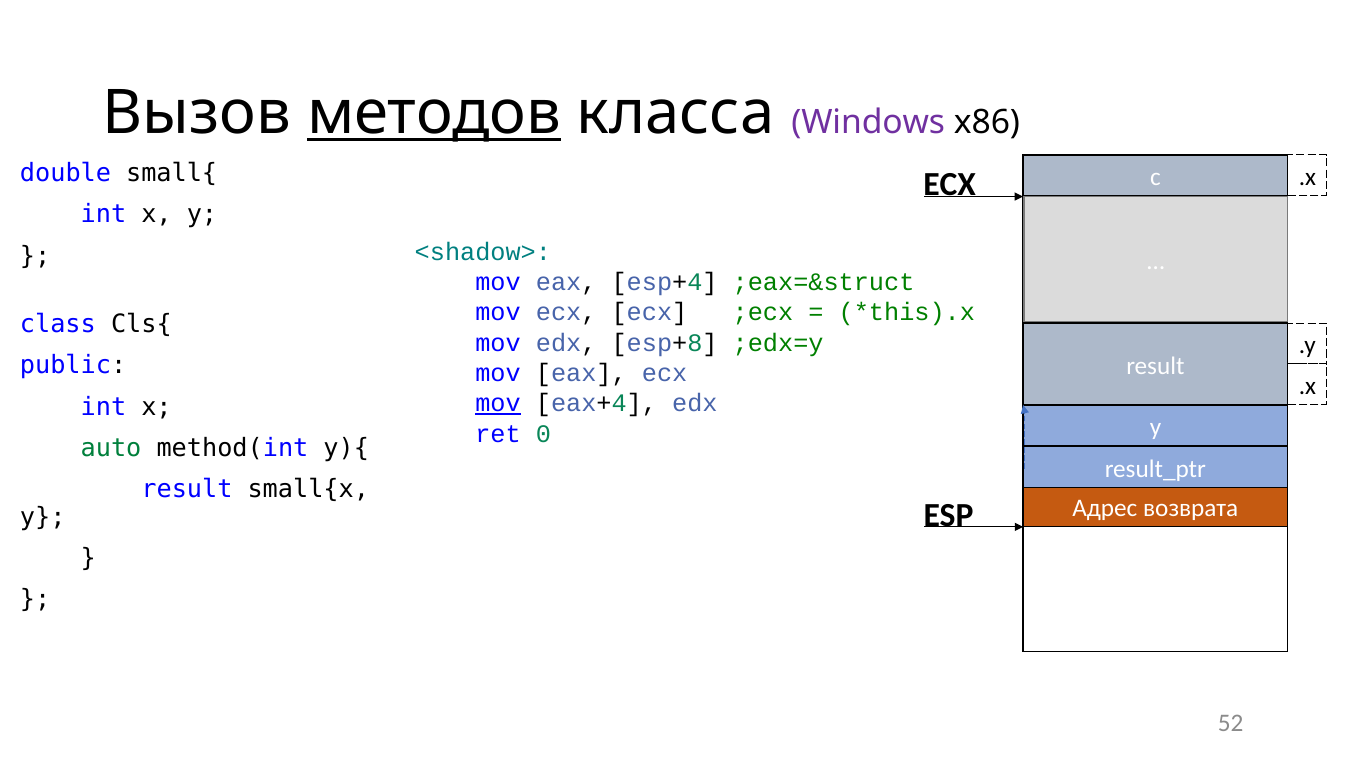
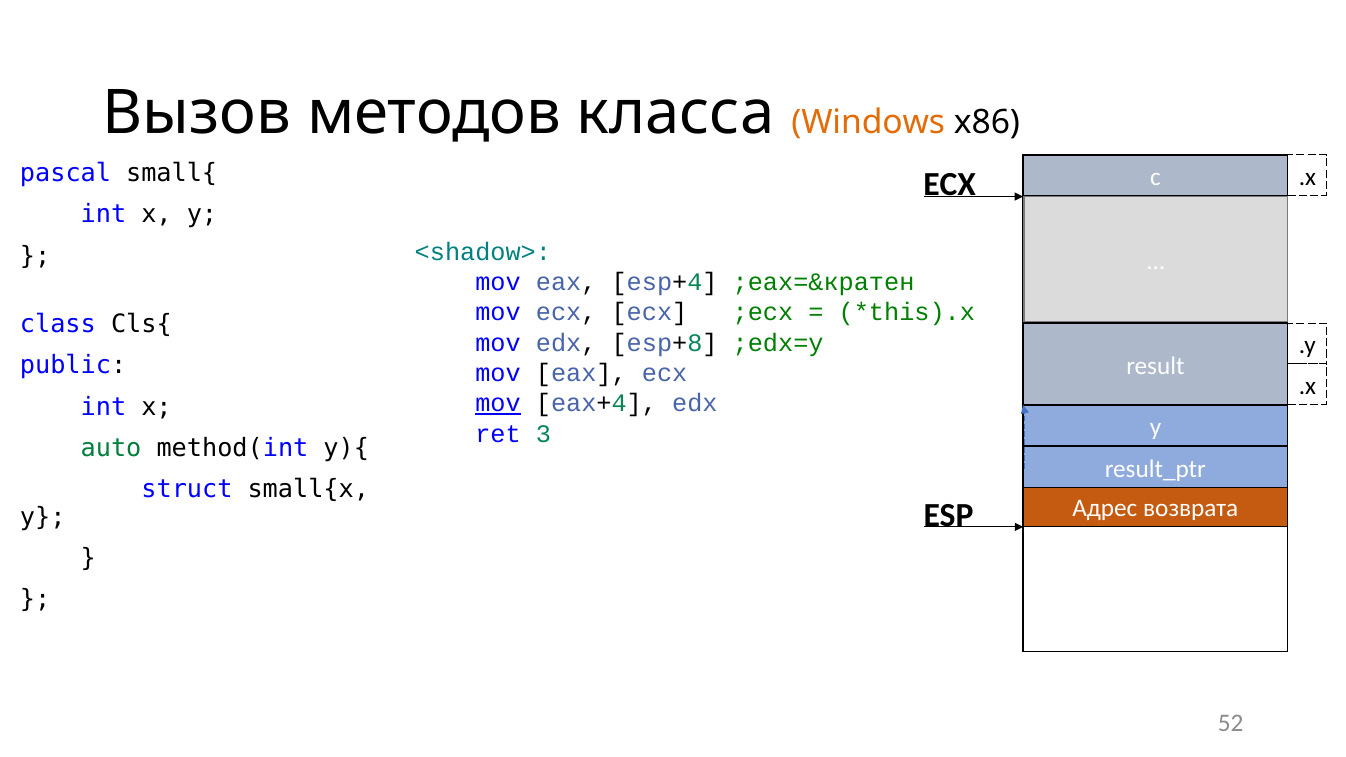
методов underline: present -> none (434, 113)
Windows colour: purple -> orange (868, 122)
double: double -> pascal (66, 173)
;eax=&struct: ;eax=&struct -> ;eax=&кратен (824, 282)
0: 0 -> 3 (543, 434)
result: result -> struct (187, 490)
